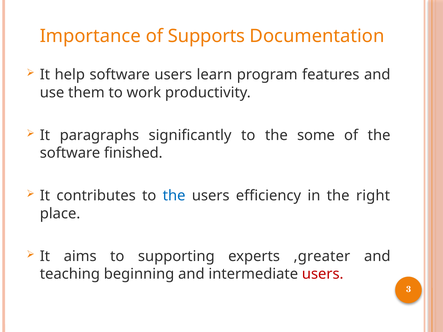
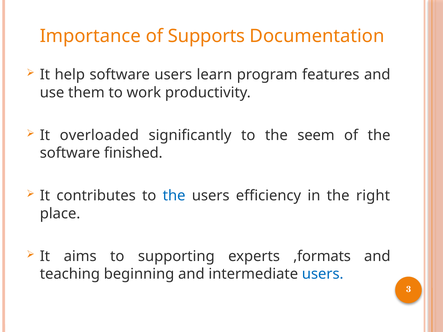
paragraphs: paragraphs -> overloaded (99, 135)
some: some -> seem (316, 135)
,greater: ,greater -> ,formats (322, 256)
users colour: red -> blue (323, 274)
